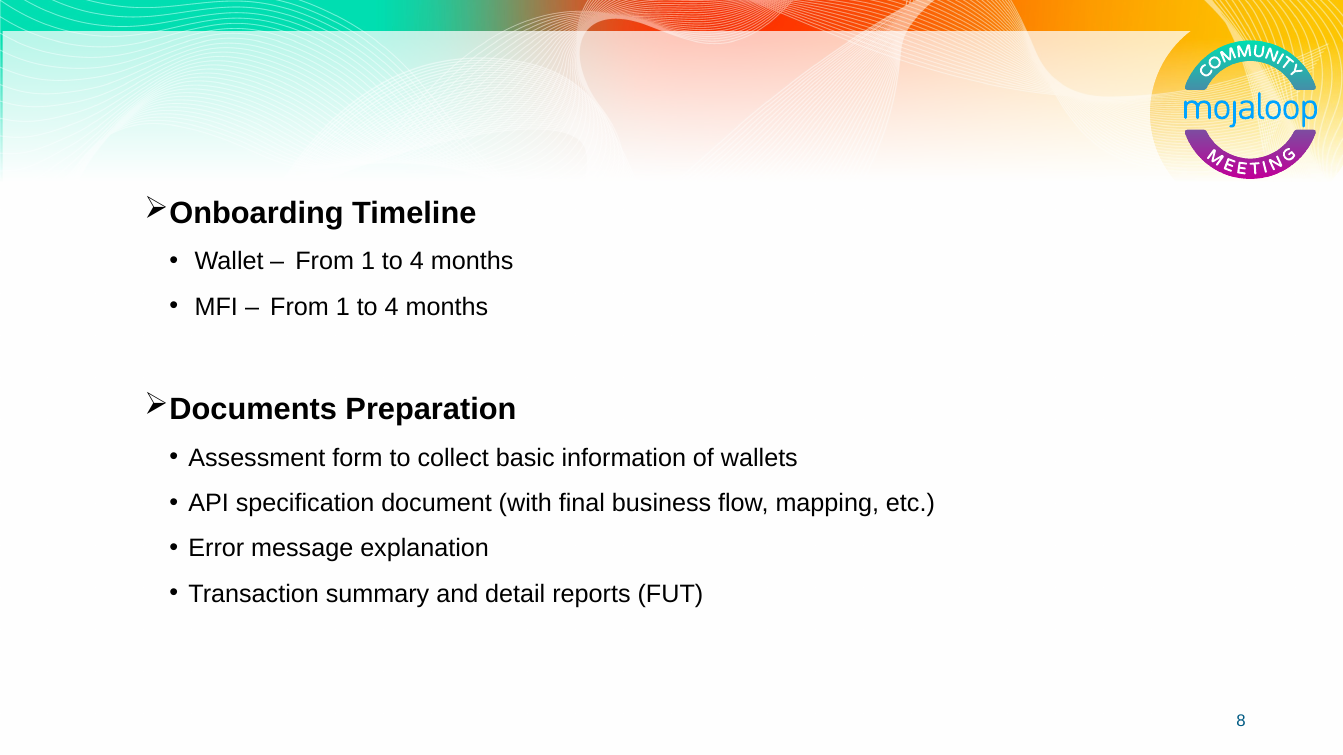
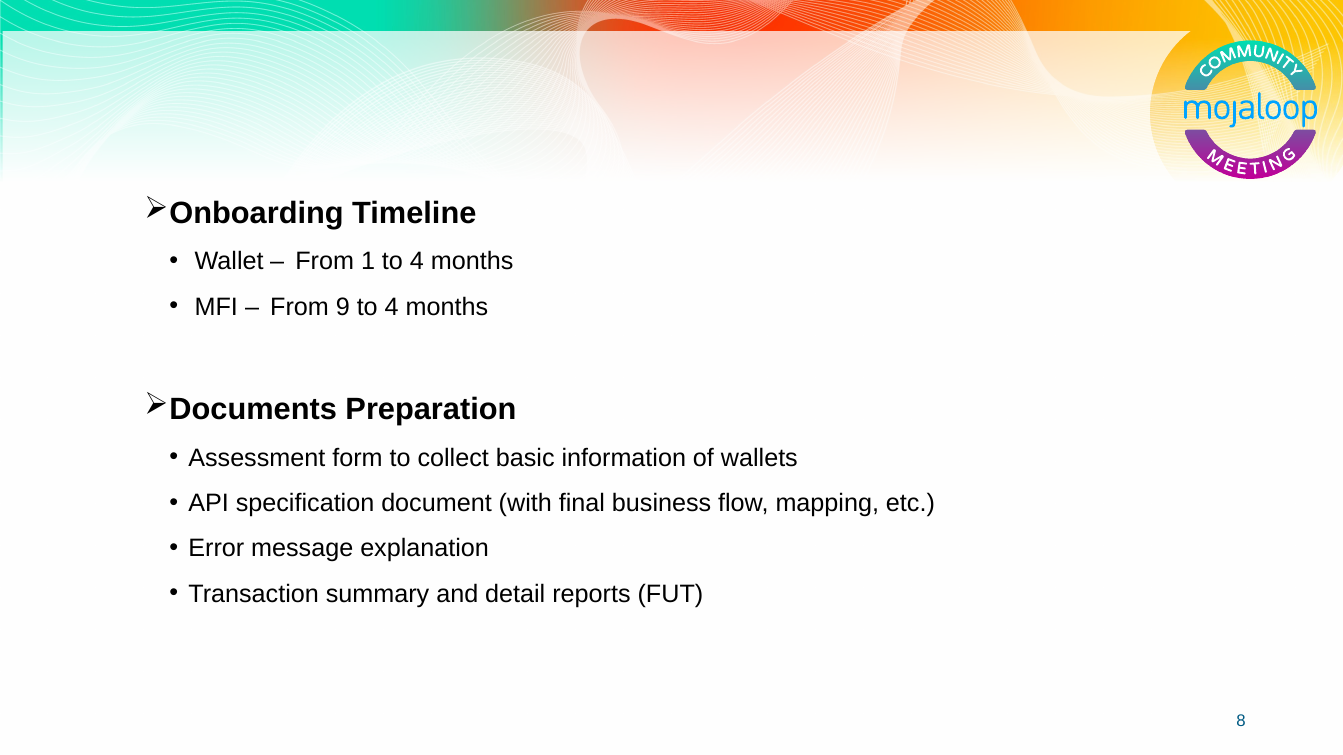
1: 1 -> 9 (343, 307)
